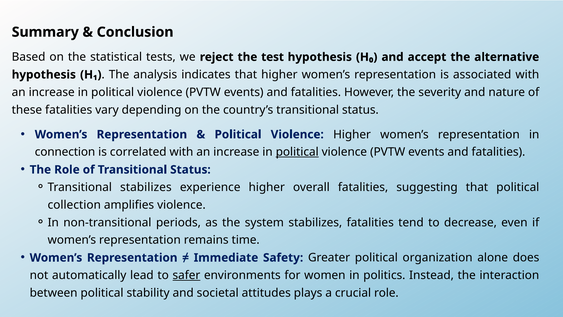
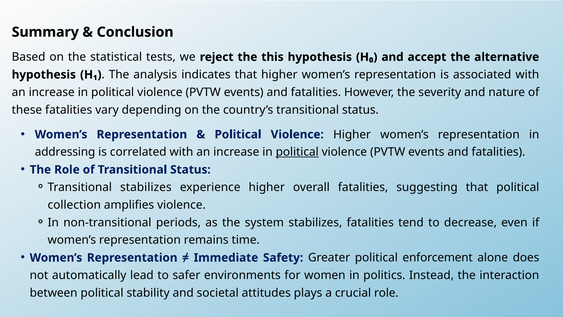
test: test -> this (272, 57)
connection: connection -> addressing (65, 152)
organization: organization -> enforcement (438, 257)
safer underline: present -> none (186, 275)
